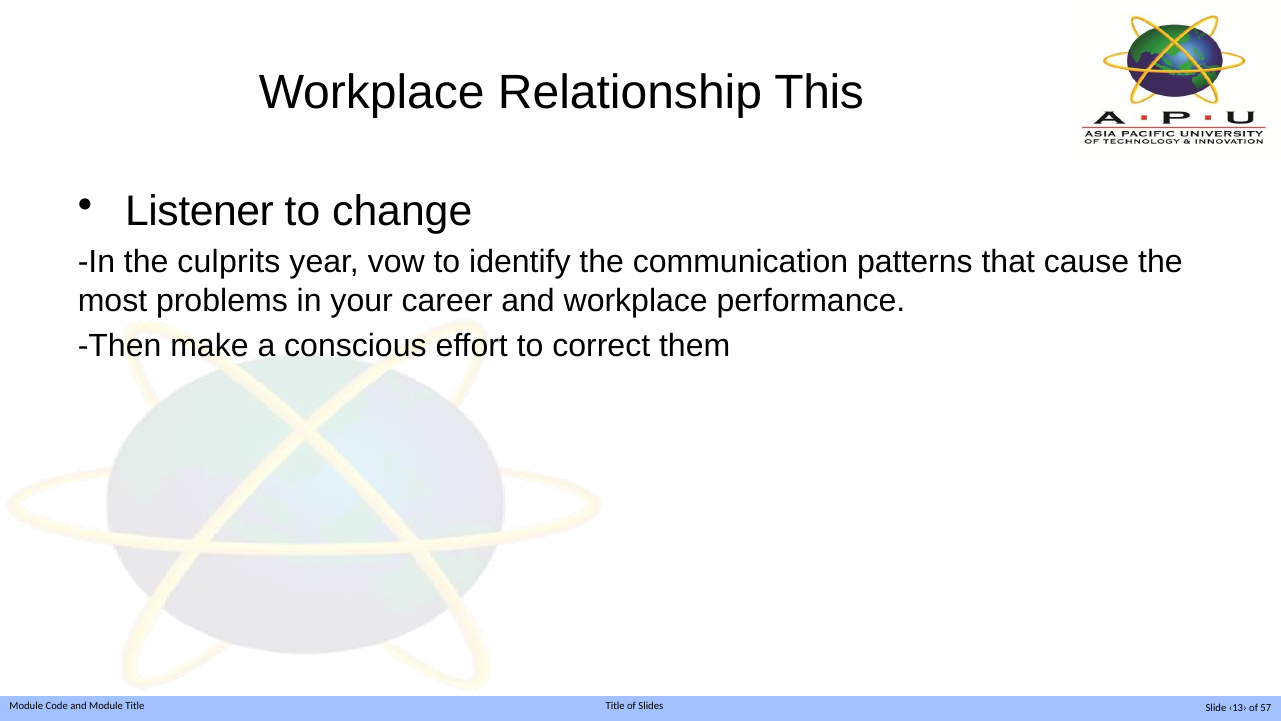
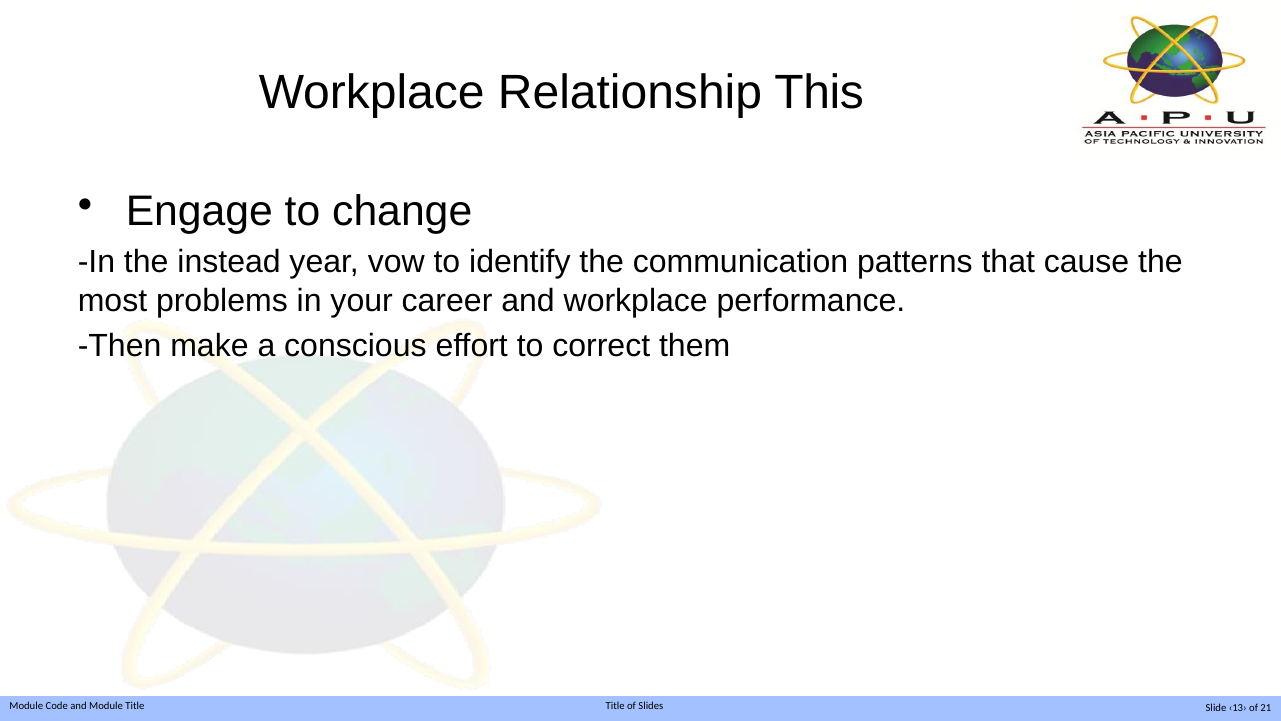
Listener: Listener -> Engage (199, 212)
culprits: culprits -> instead (229, 262)
57: 57 -> 21 (1266, 708)
